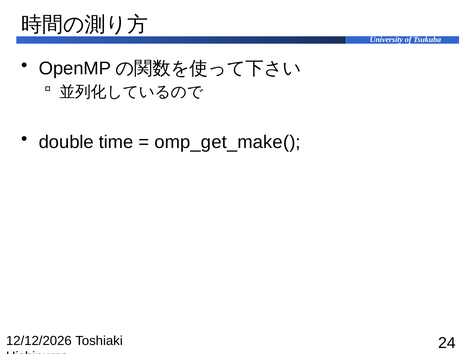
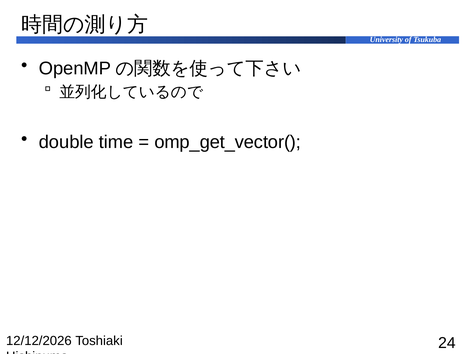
omp_get_make(: omp_get_make( -> omp_get_vector( (228, 142)
